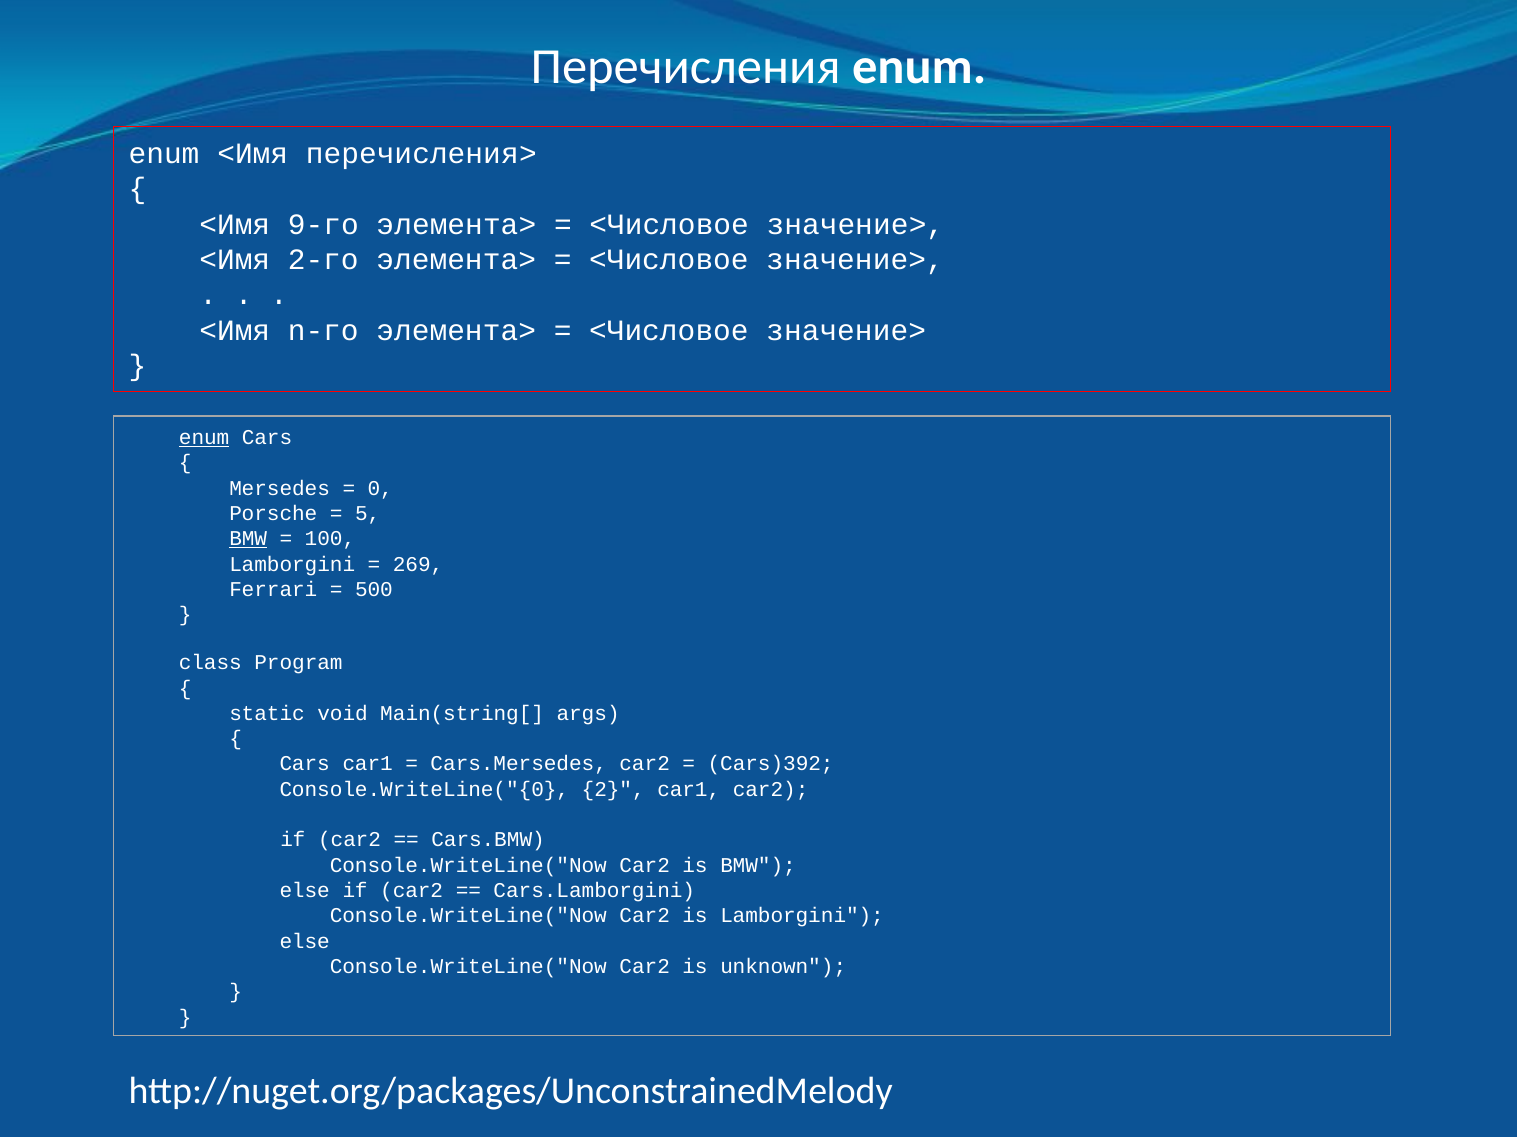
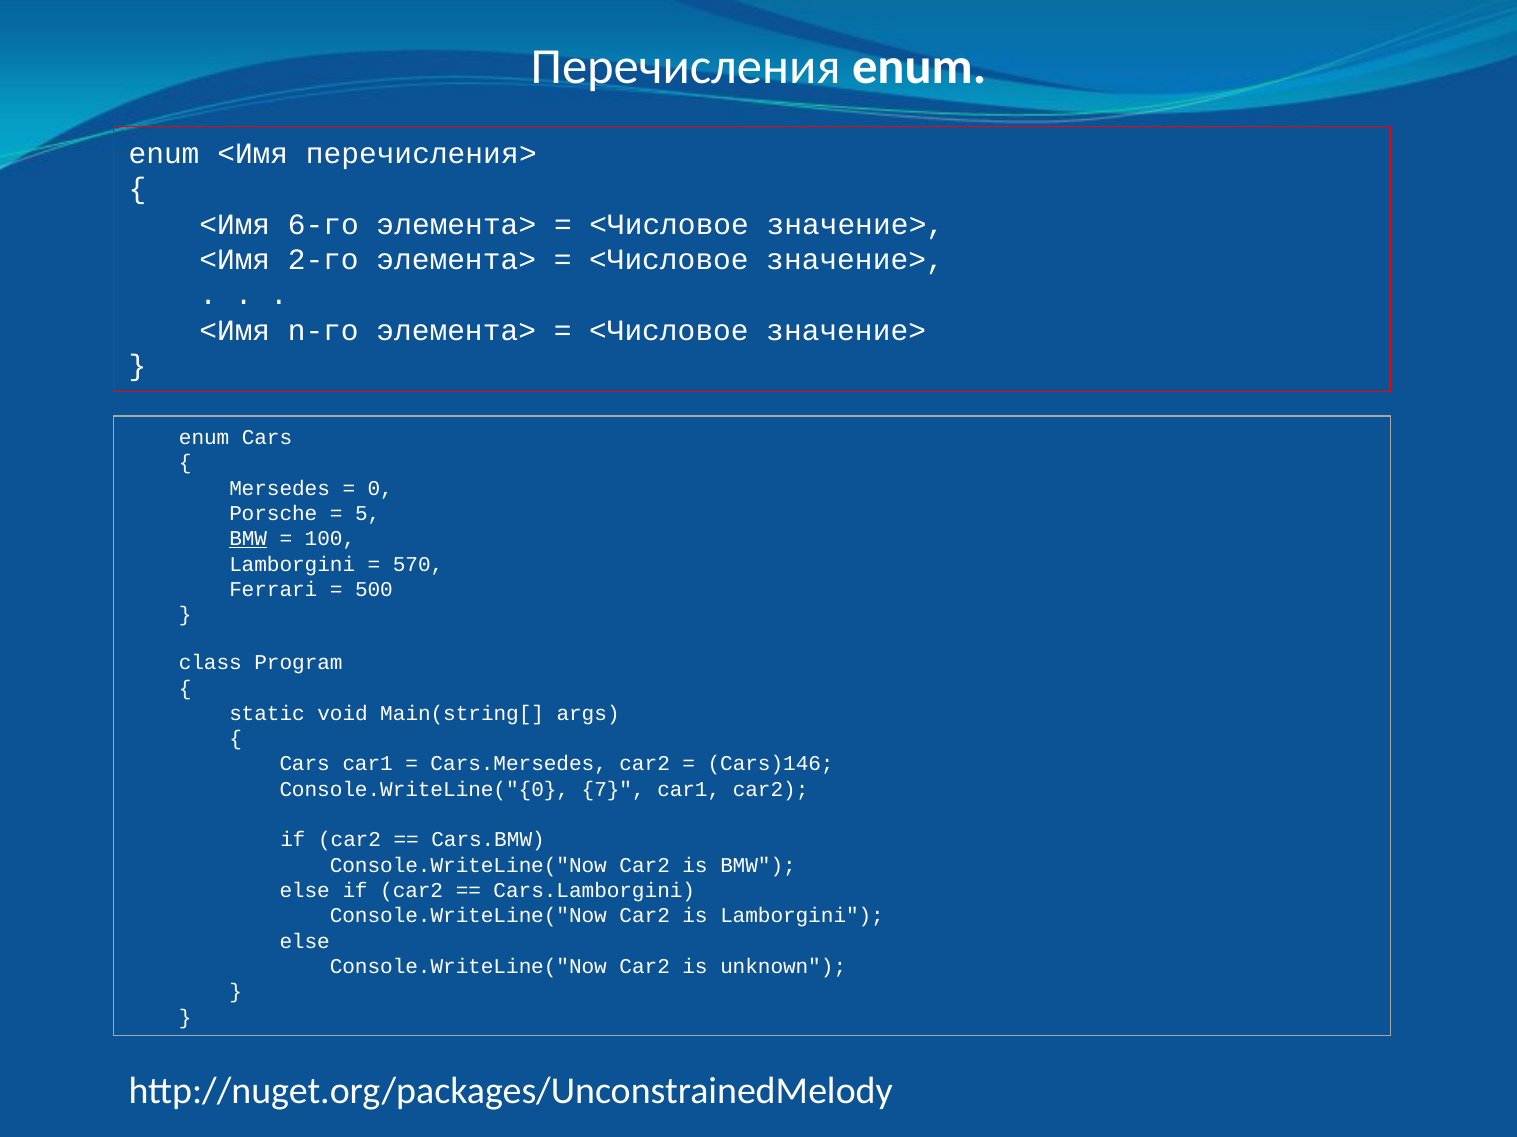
9-го: 9-го -> 6-го (323, 225)
enum underline: present -> none (204, 438)
269: 269 -> 570 (418, 564)
Cars)392: Cars)392 -> Cars)146 (771, 765)
2: 2 -> 7 (613, 790)
